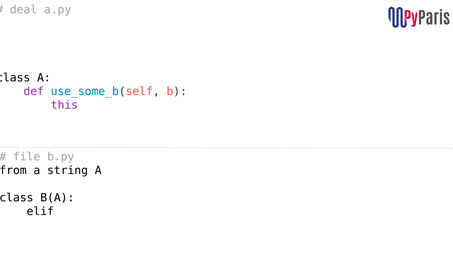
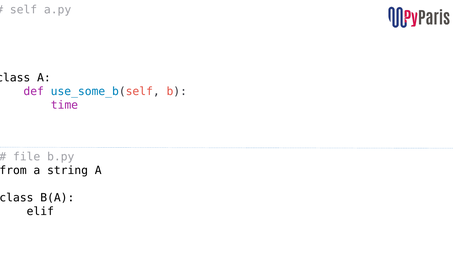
deal: deal -> self (23, 10)
this: this -> time (64, 105)
